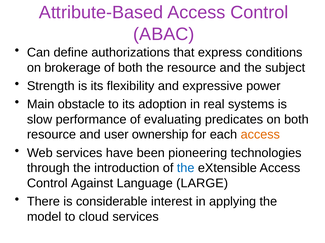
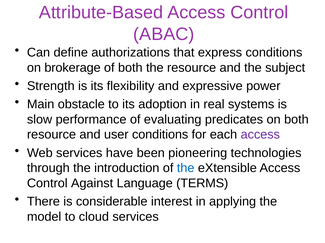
user ownership: ownership -> conditions (160, 135)
access colour: orange -> purple (260, 135)
LARGE: LARGE -> TERMS (202, 184)
